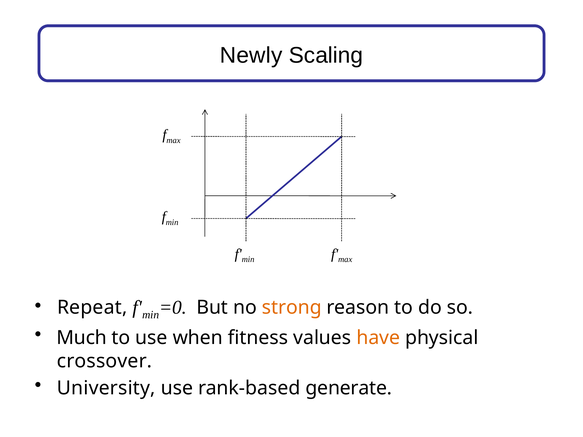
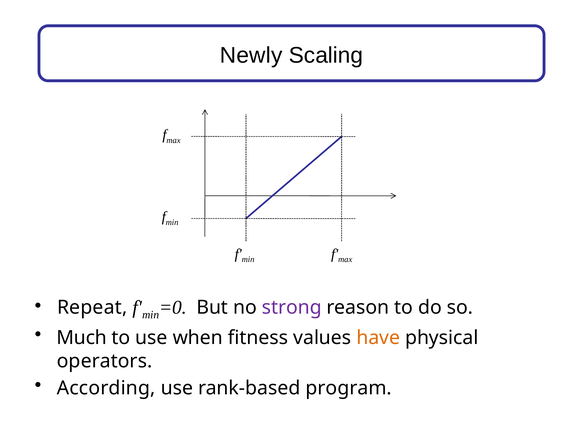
strong colour: orange -> purple (292, 307)
crossover: crossover -> operators (105, 361)
University: University -> According (106, 388)
generate: generate -> program (349, 388)
